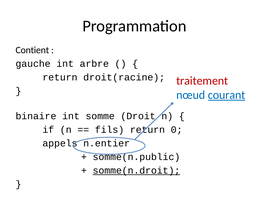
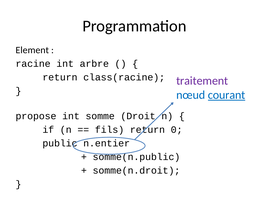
Contient: Contient -> Element (32, 50)
gauche: gauche -> racine (33, 64)
droit(racine: droit(racine -> class(racine (124, 77)
traitement colour: red -> purple (202, 81)
binaire: binaire -> propose (36, 116)
appels: appels -> public (60, 143)
somme(n.droit underline: present -> none (136, 170)
